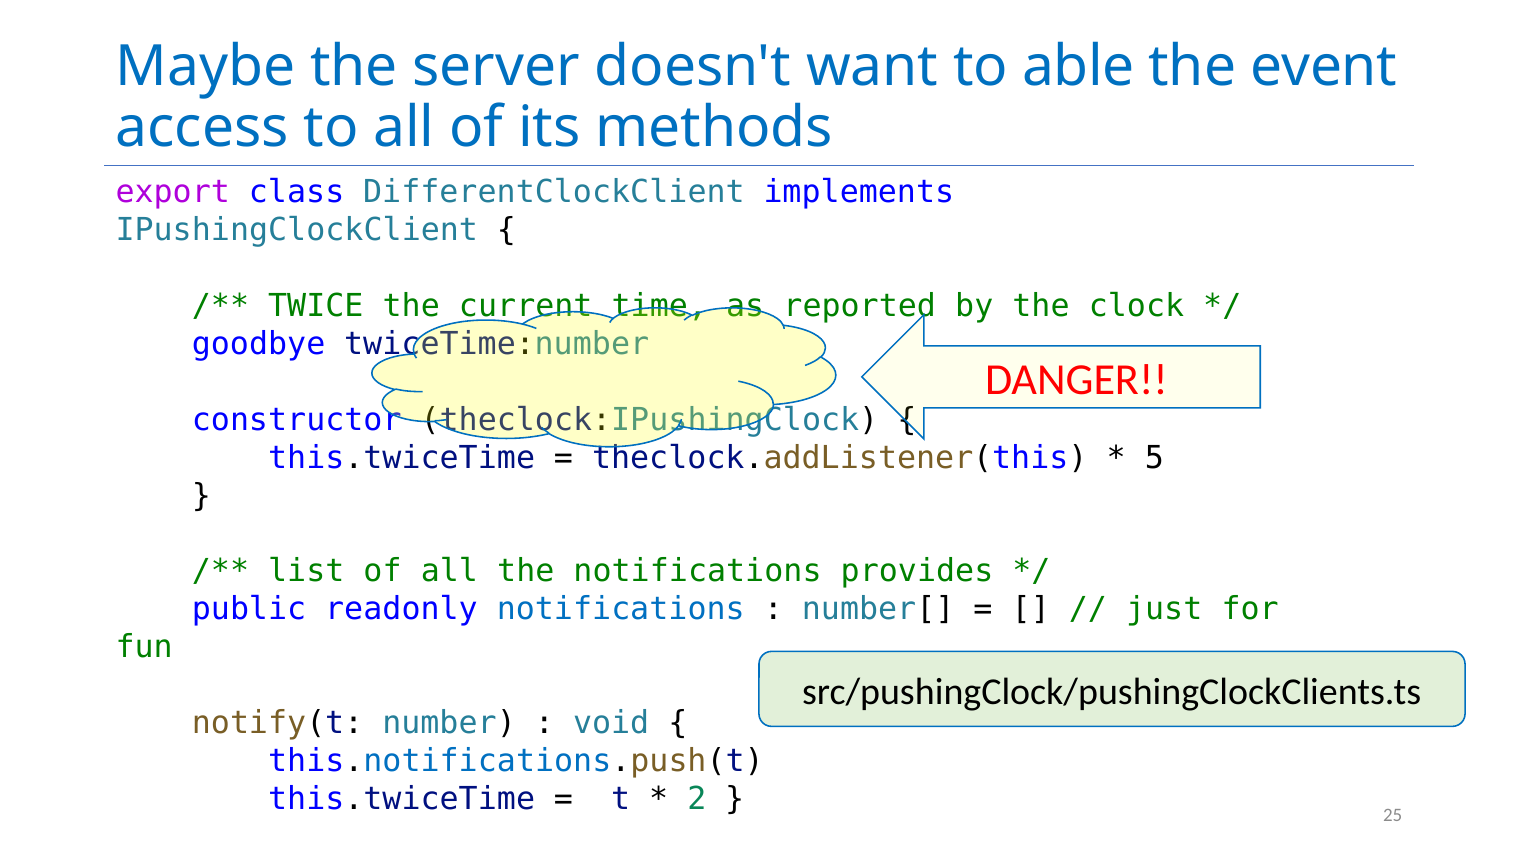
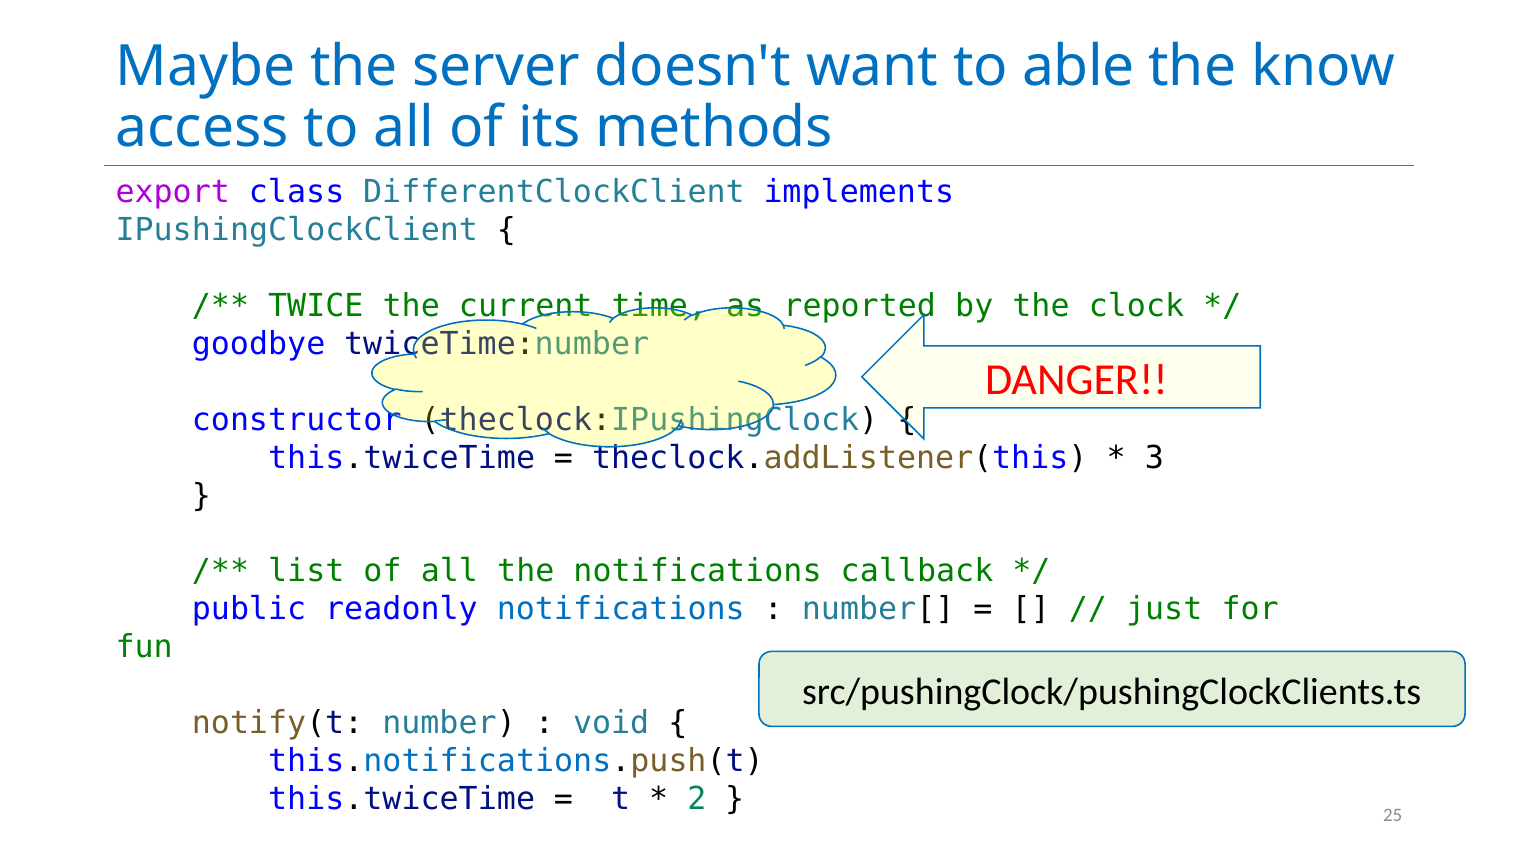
event: event -> know (1323, 67)
5: 5 -> 3 (1154, 458)
provides: provides -> callback (917, 571)
